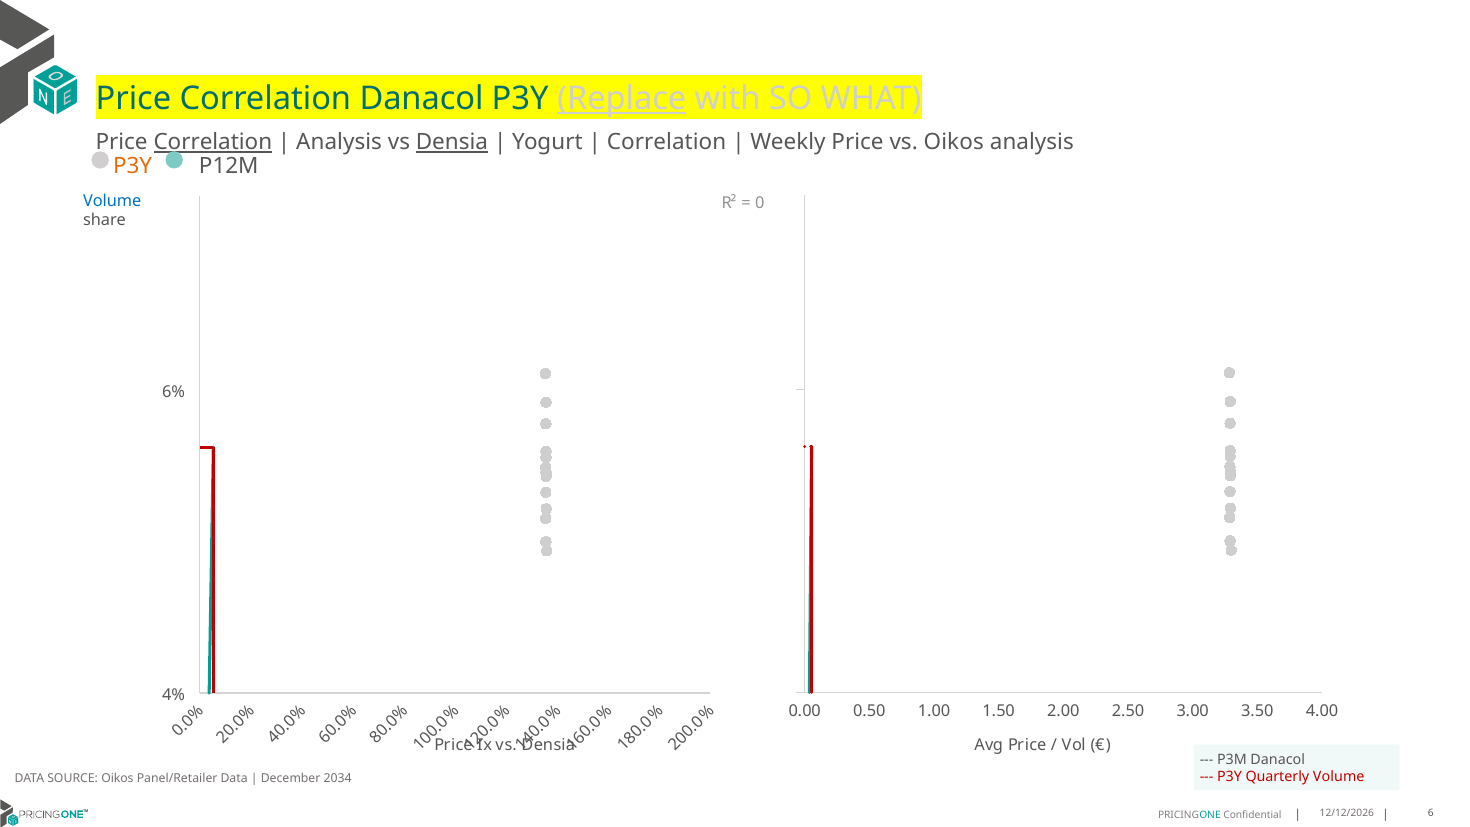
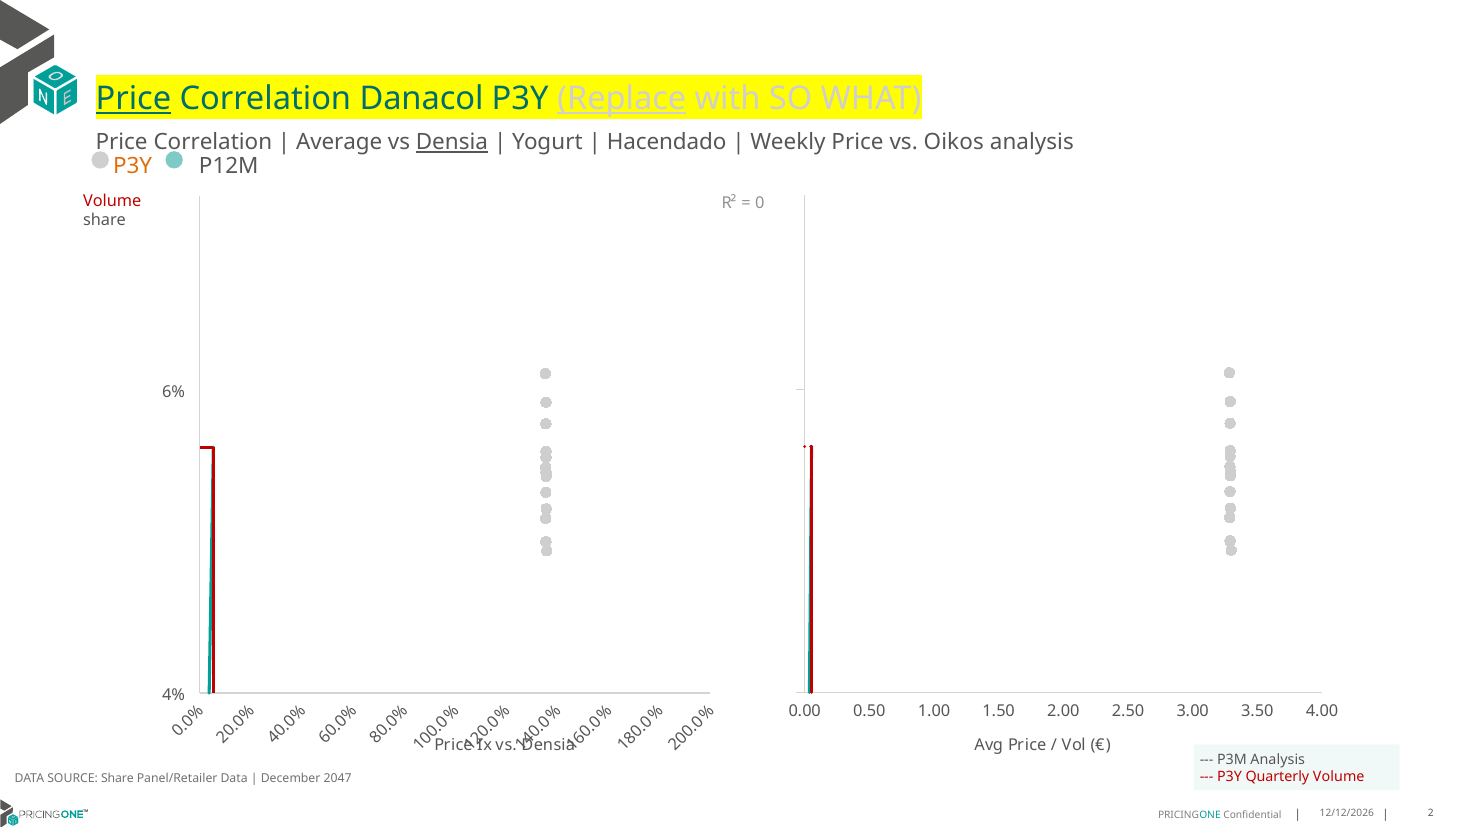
Price underline: none -> present (133, 99)
Correlation underline: present -> none (213, 142)
Analysis: Analysis -> Average (339, 142)
Correlation: Correlation -> Hacendado (667, 142)
Volume colour: blue -> red (112, 201)
P3M Danacol: Danacol -> Analysis (1278, 760)
SOURCE Oikos: Oikos -> Share (117, 779)
2034: 2034 -> 2047 (338, 779)
6: 6 -> 2 (1431, 813)
